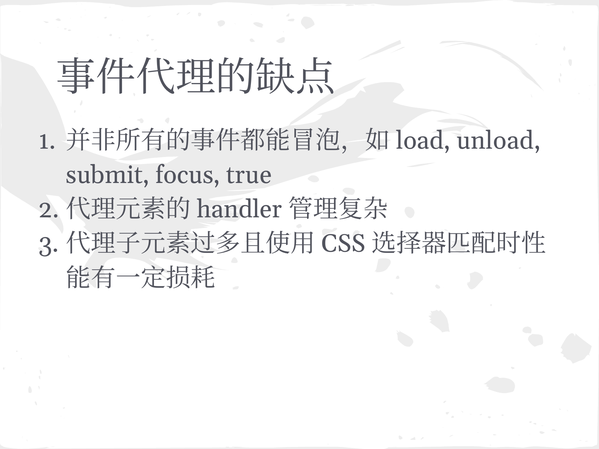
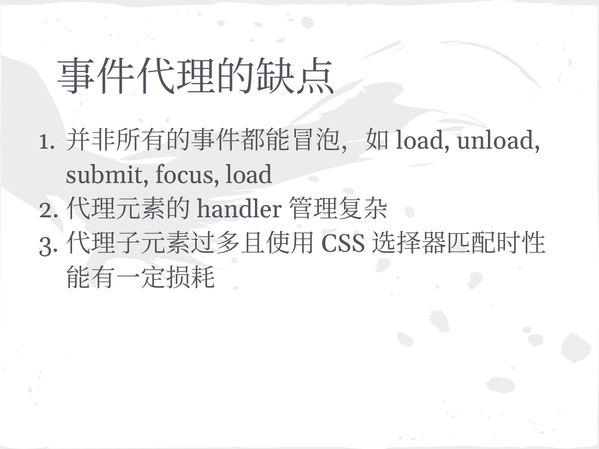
focus true: true -> load (249, 175)
